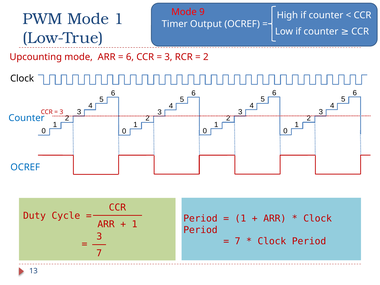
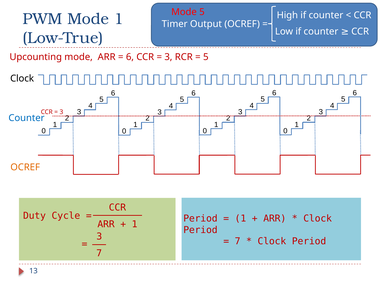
Mode 9: 9 -> 5 (202, 12)
2: 2 -> 5 (206, 57)
OCREF colour: blue -> orange (25, 167)
